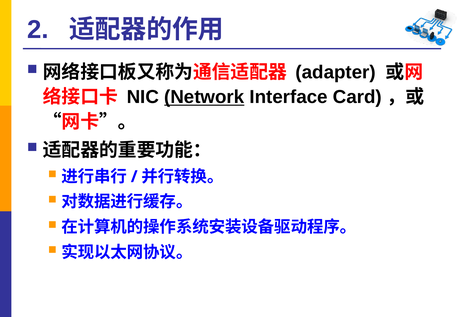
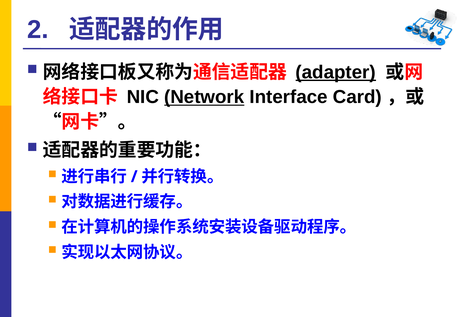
adapter underline: none -> present (336, 72)
